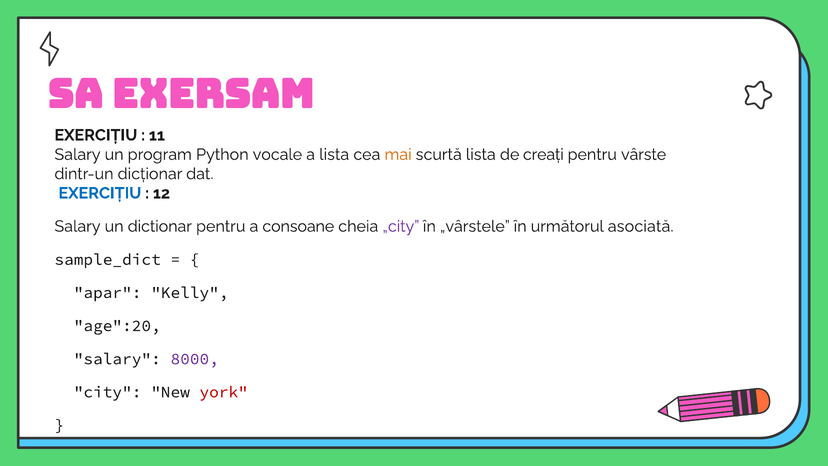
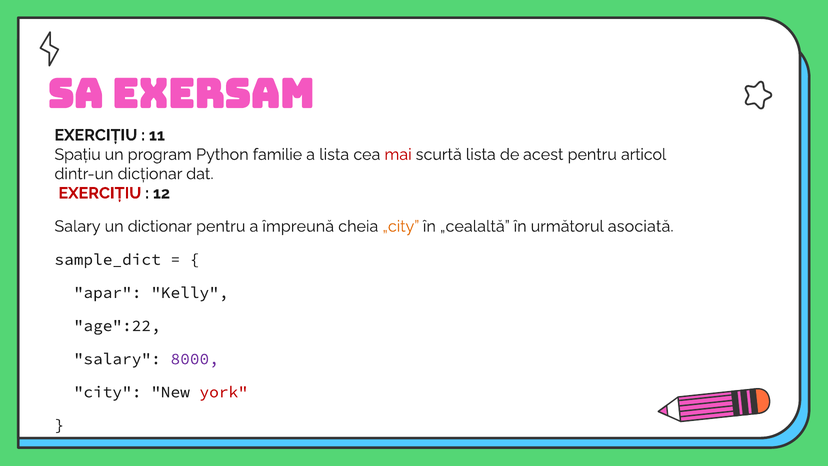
Salary: Salary -> Spațiu (78, 154)
vocale: vocale -> familie (277, 154)
mai colour: orange -> red (398, 154)
creați: creați -> acest (543, 154)
vârste: vârste -> articol (644, 154)
EXERCIȚIU colour: blue -> red (100, 193)
consoane: consoane -> împreună (298, 226)
„city colour: purple -> orange (401, 226)
„vârstele: „vârstele -> „cealaltă (475, 226)
age":20: age":20 -> age":22 (117, 326)
